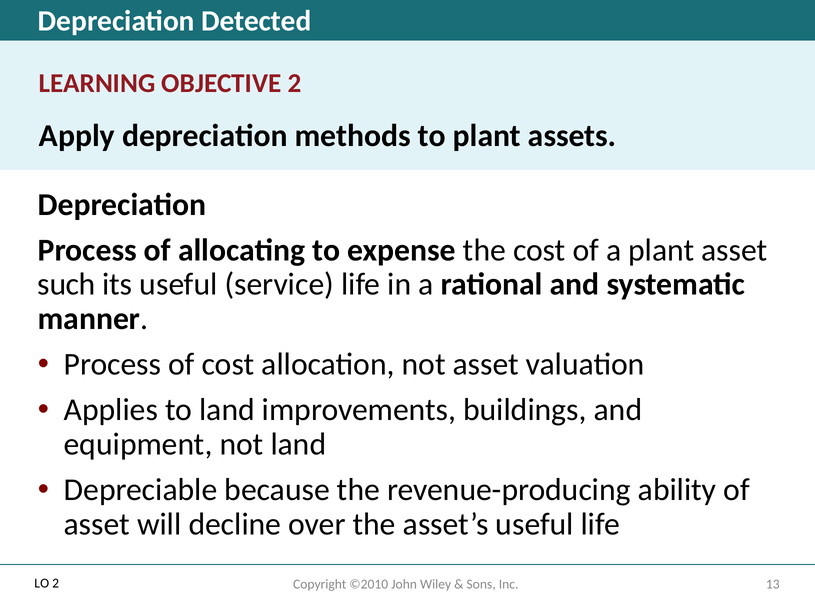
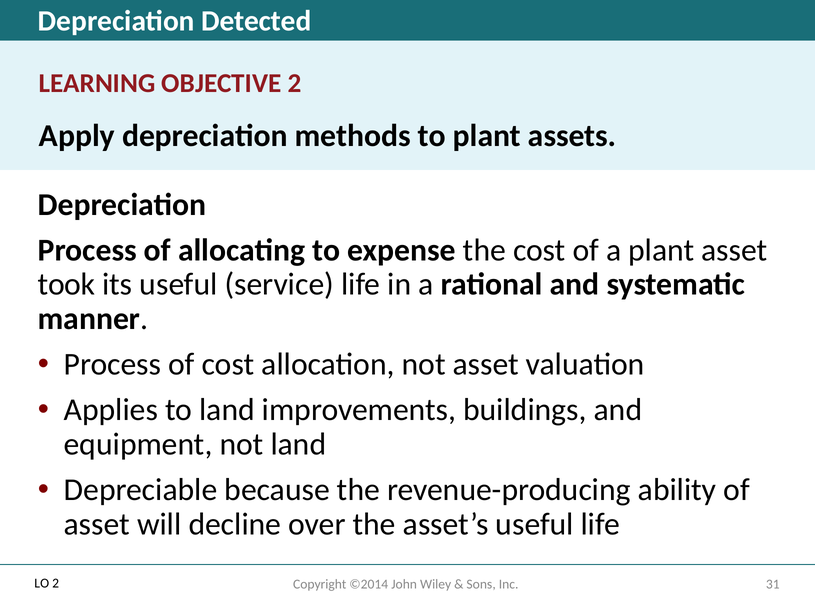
such: such -> took (67, 284)
13: 13 -> 31 (773, 584)
©2010: ©2010 -> ©2014 (369, 584)
